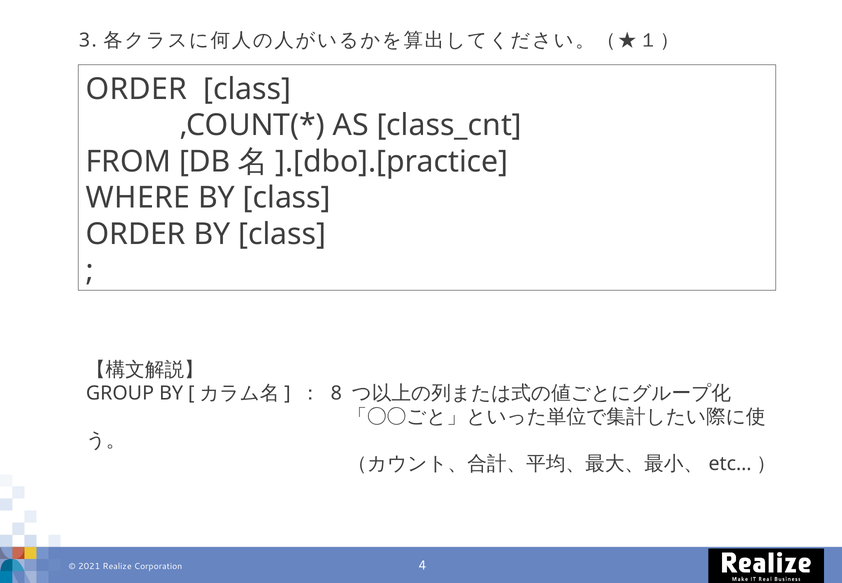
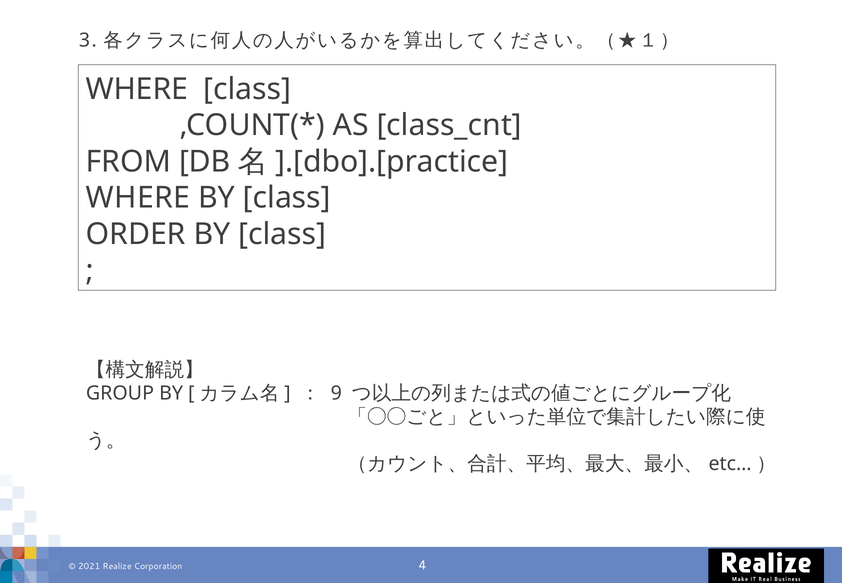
ORDER: ORDER -> WHERE (137, 89)
8: 8 -> 9 (336, 393)
